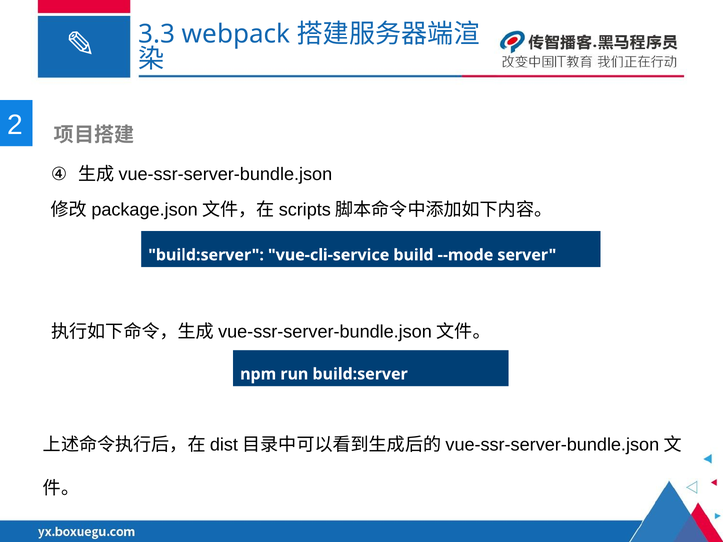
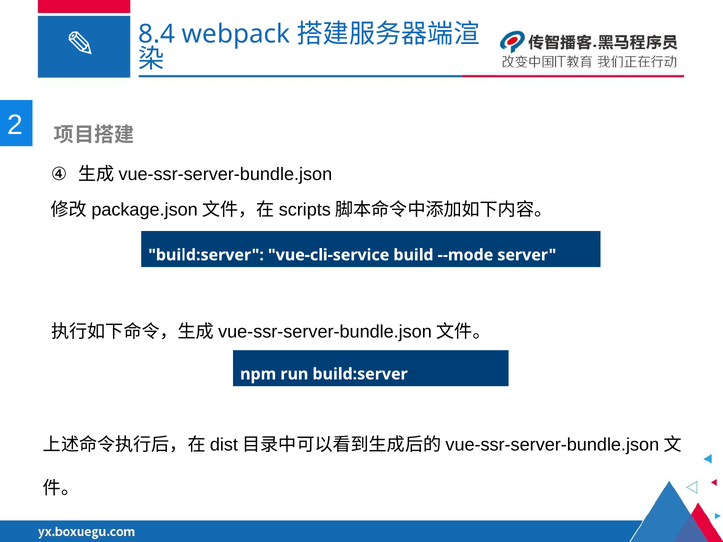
3.3: 3.3 -> 8.4 (157, 34)
